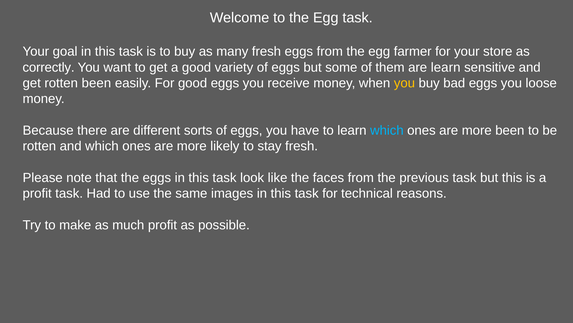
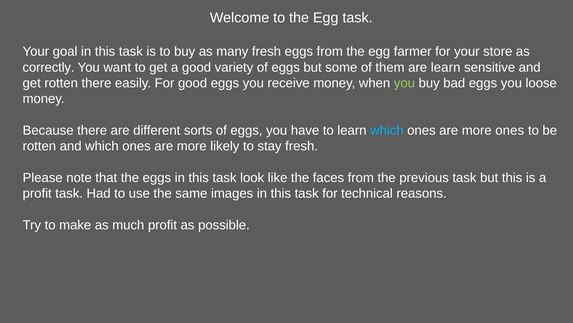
rotten been: been -> there (96, 83)
you colour: yellow -> light green (404, 83)
more been: been -> ones (510, 130)
